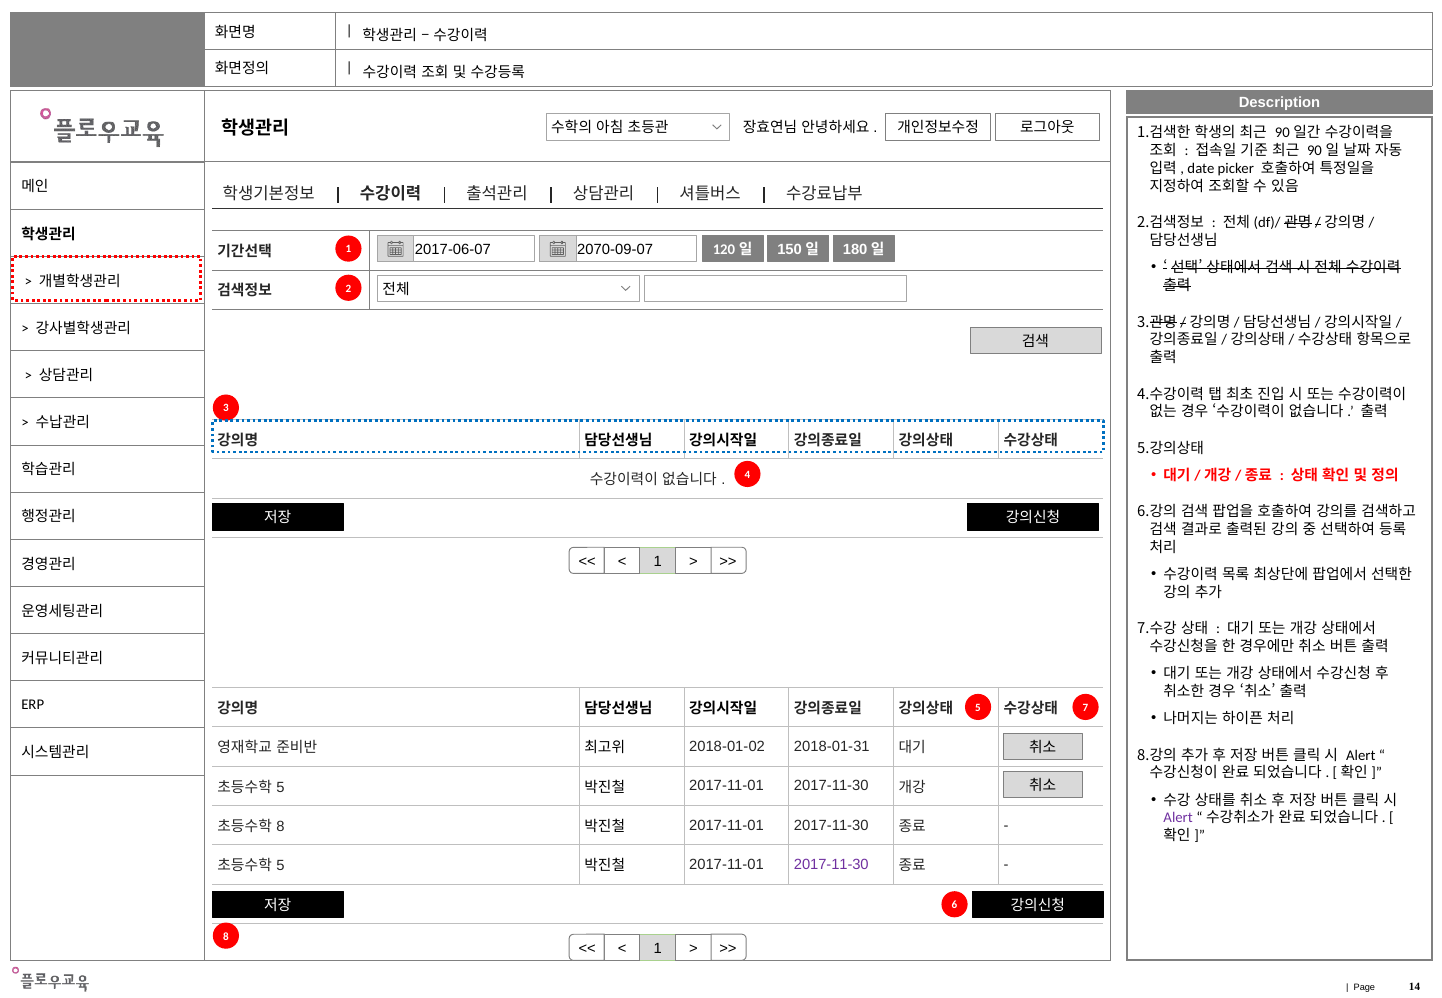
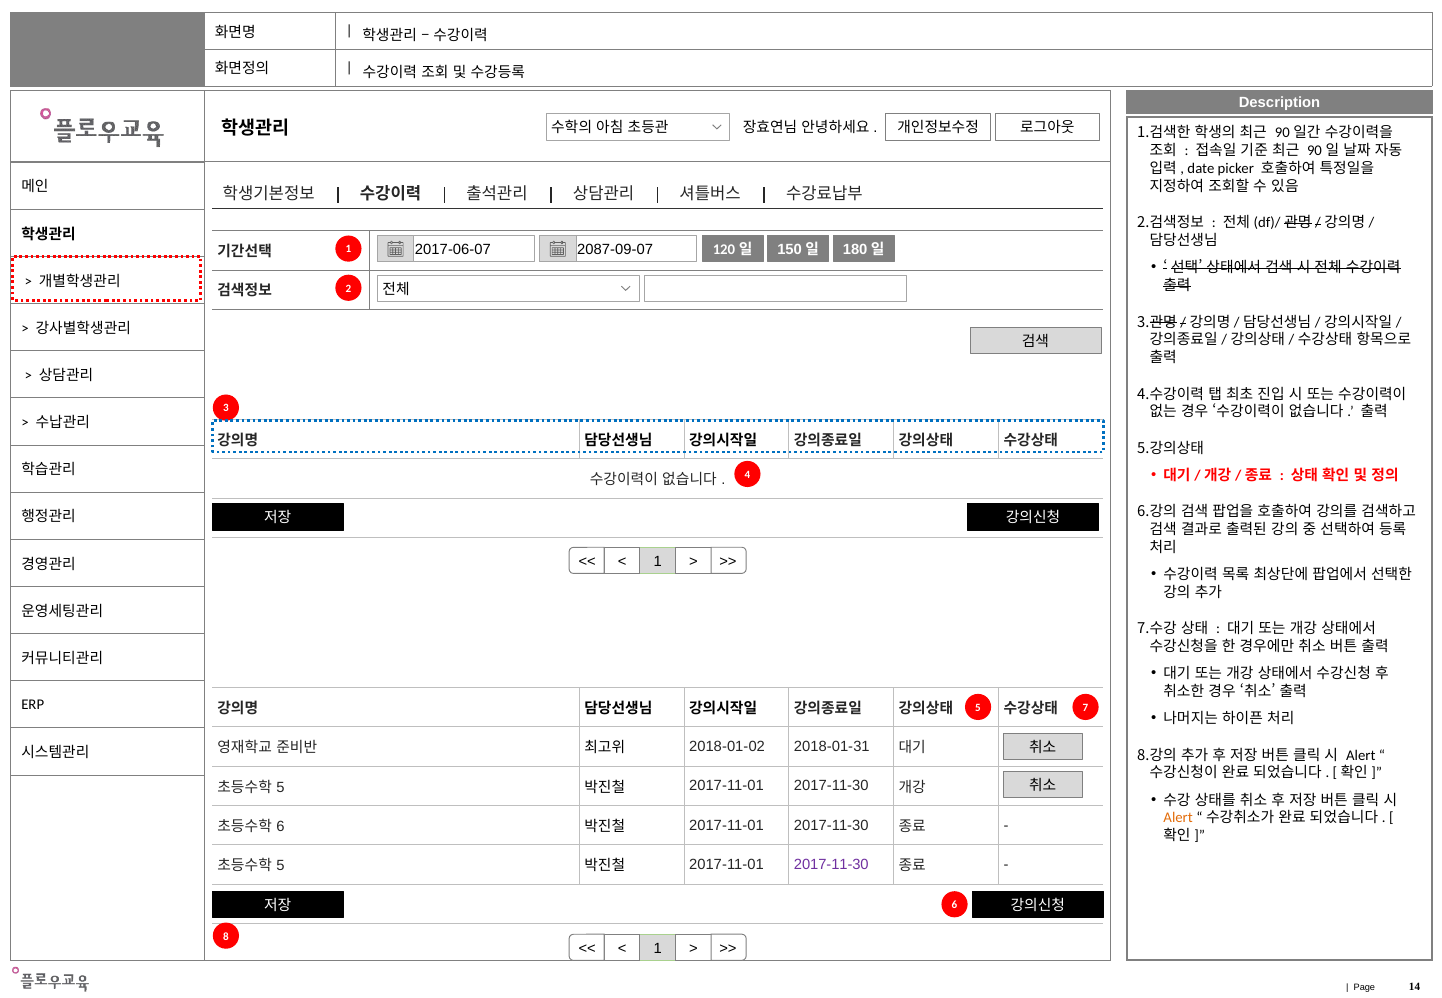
2070-09-07: 2070-09-07 -> 2087-09-07 (615, 250)
Alert colour: purple -> orange (1178, 818)
8: 8 -> 6 (280, 827)
